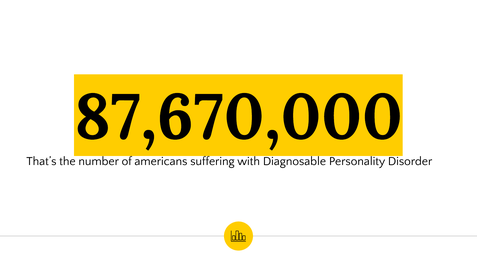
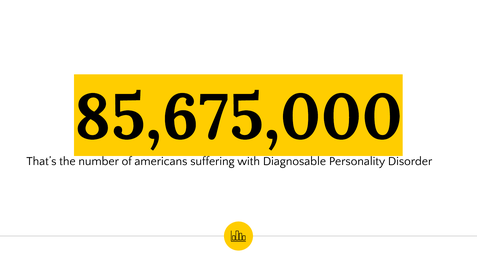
87,670,000: 87,670,000 -> 85,675,000 (238, 117)
